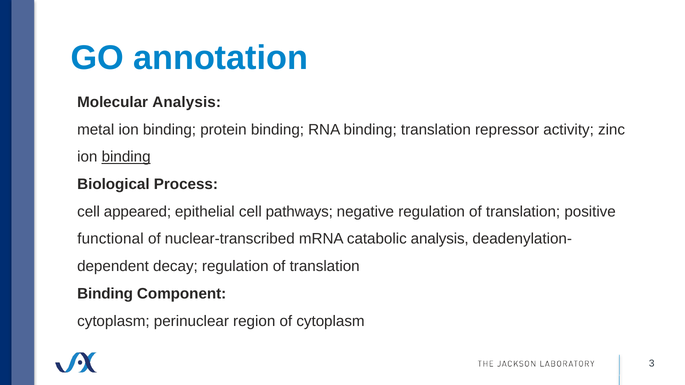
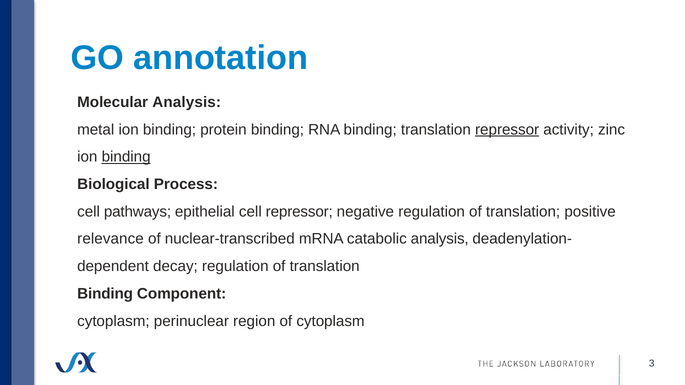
repressor underline: none -> present (507, 130)
appeared: appeared -> pathways (137, 212)
cell pathways: pathways -> repressor (299, 212)
functional: functional -> relevance (111, 239)
